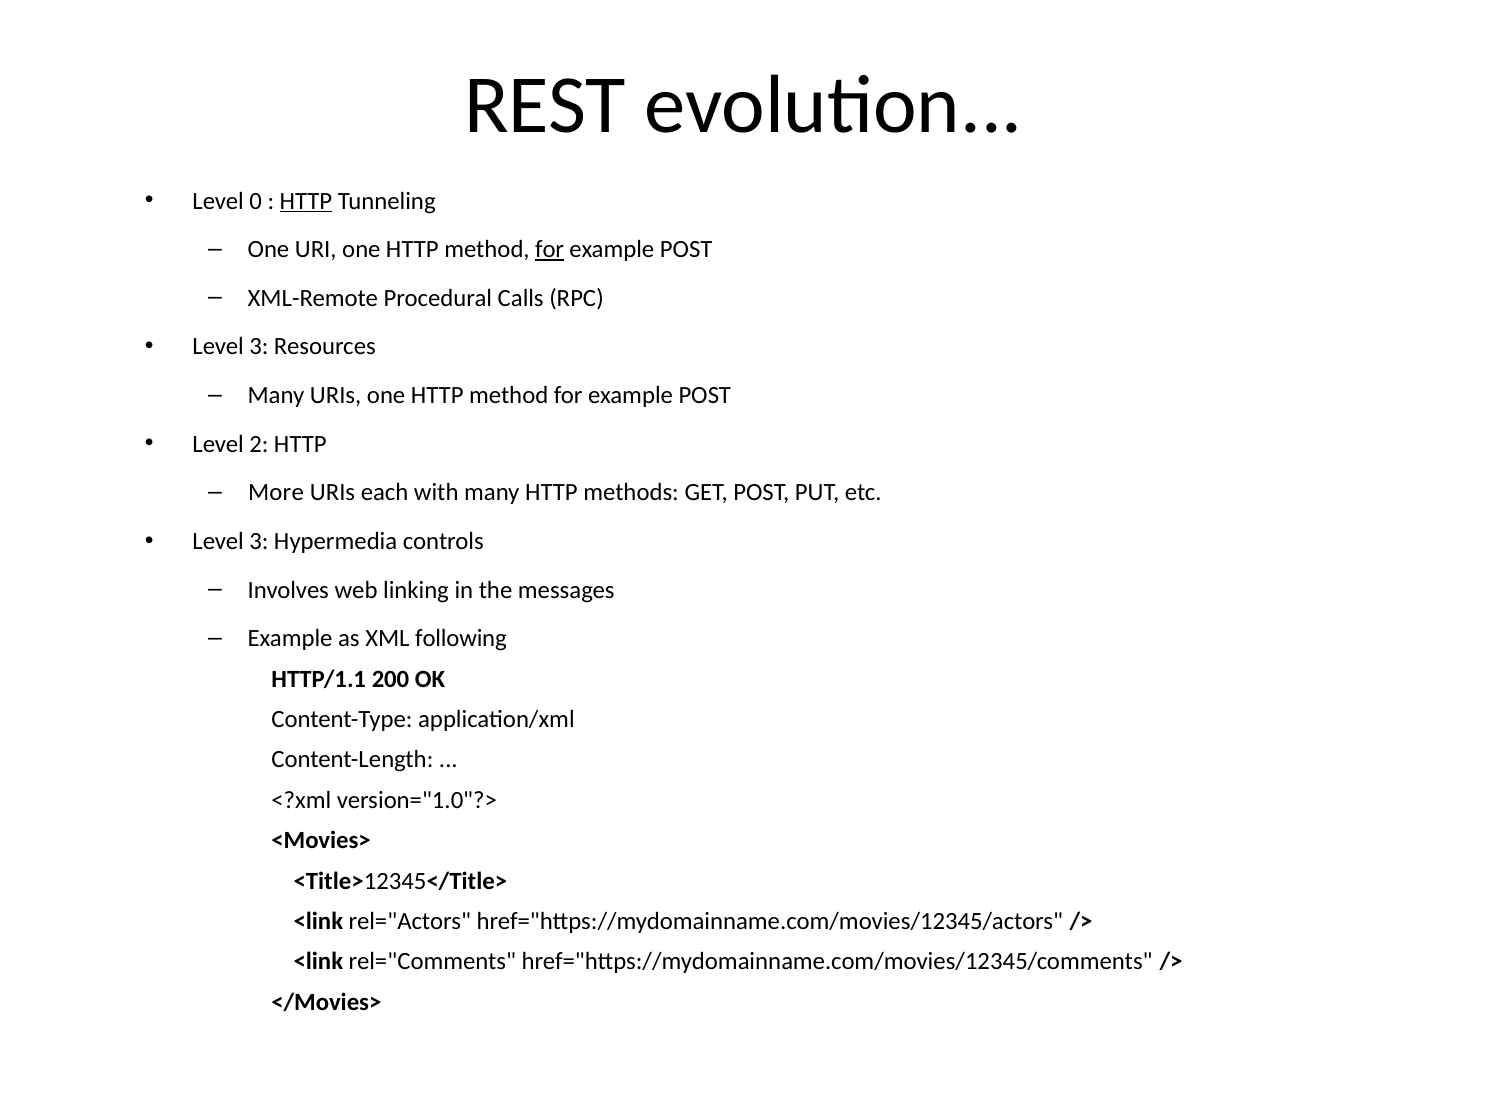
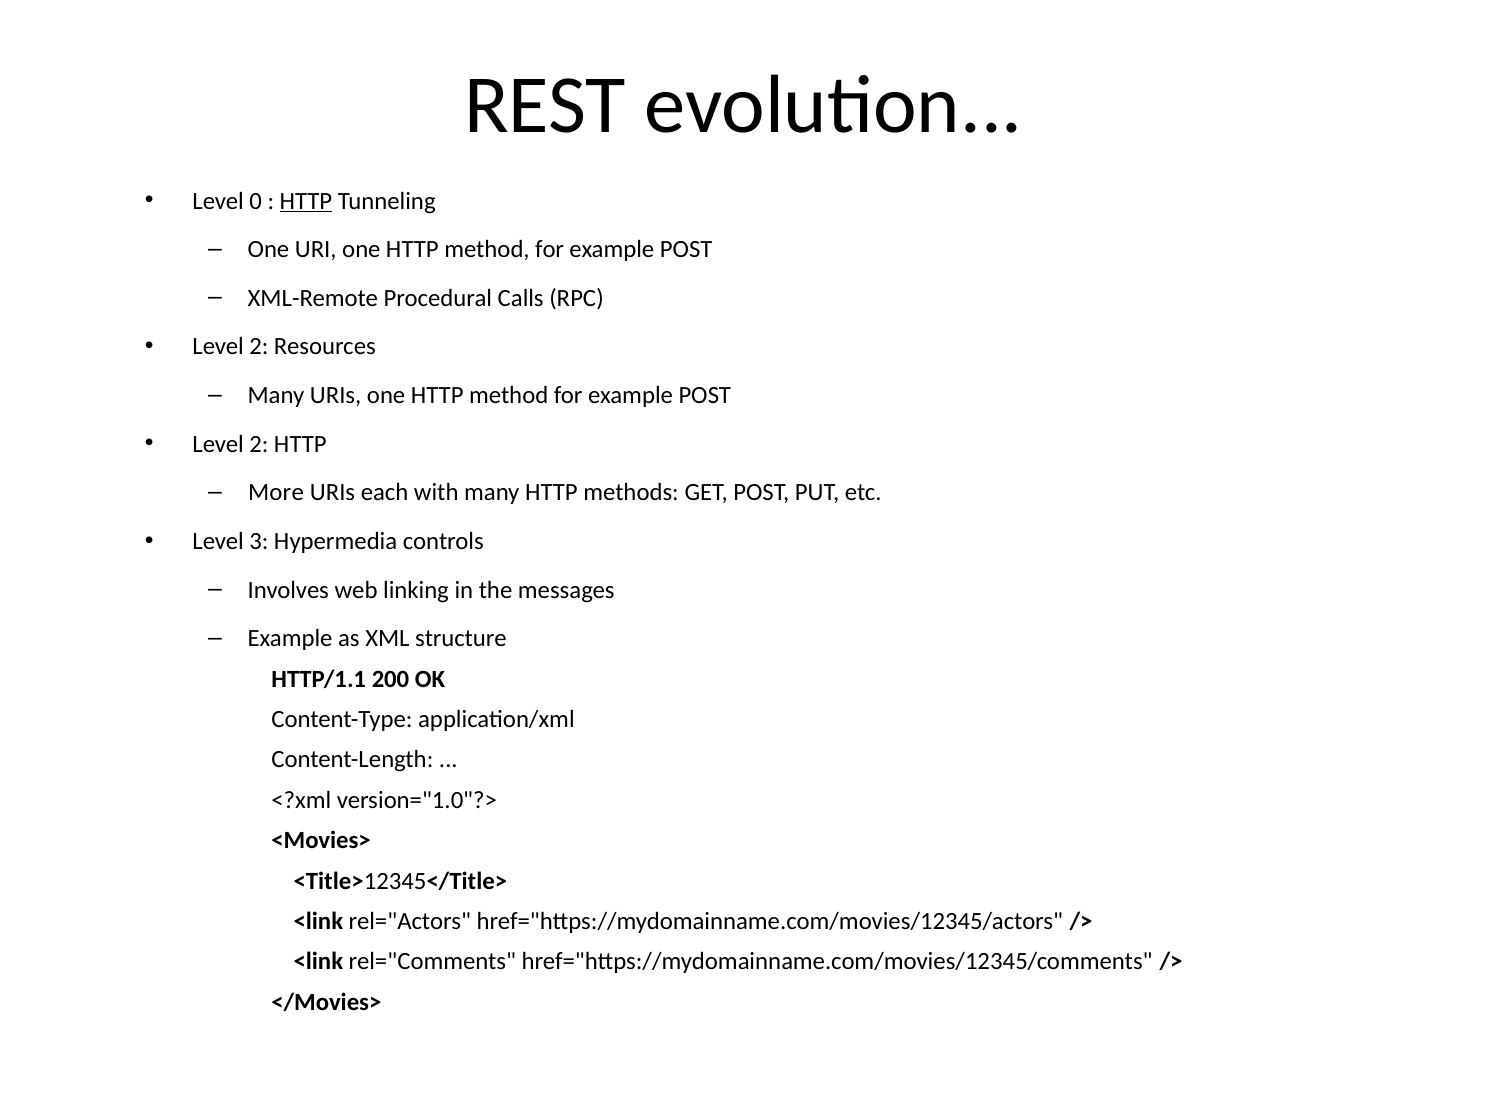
for underline: present -> none (550, 250)
3: 3 -> 2 (259, 347)
following: following -> structure (461, 639)
